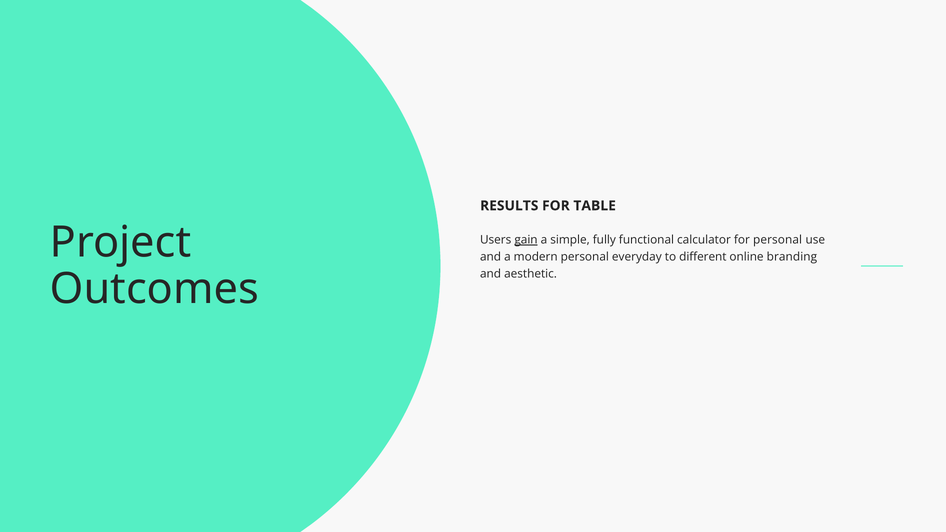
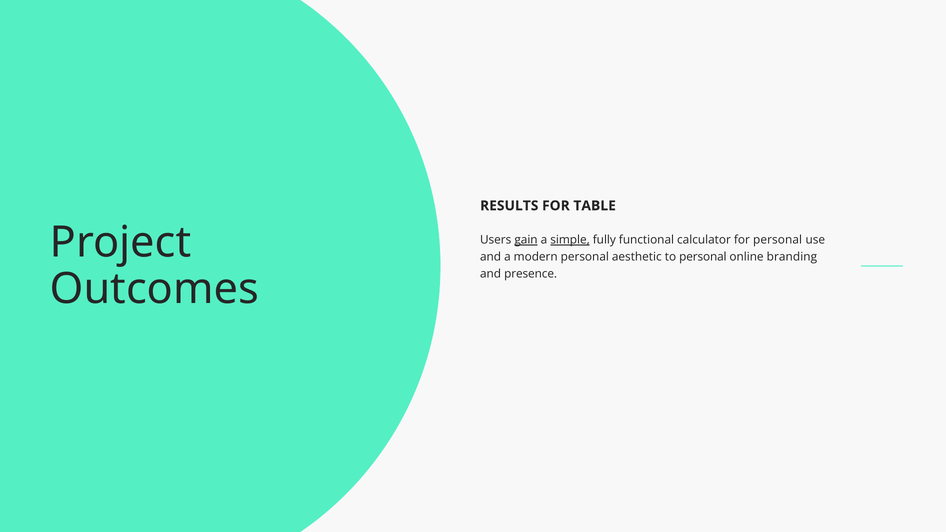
simple underline: none -> present (570, 240)
everyday: everyday -> aesthetic (637, 257)
to different: different -> personal (703, 257)
aesthetic: aesthetic -> presence (531, 274)
